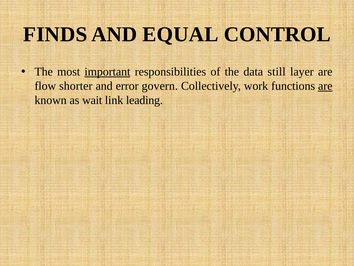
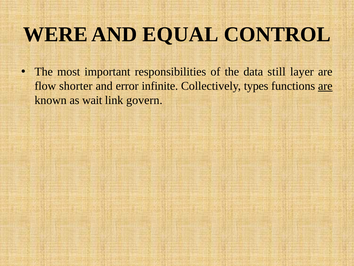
FINDS: FINDS -> WERE (55, 34)
important underline: present -> none (107, 72)
govern: govern -> infinite (160, 86)
work: work -> types (256, 86)
leading: leading -> govern (144, 100)
